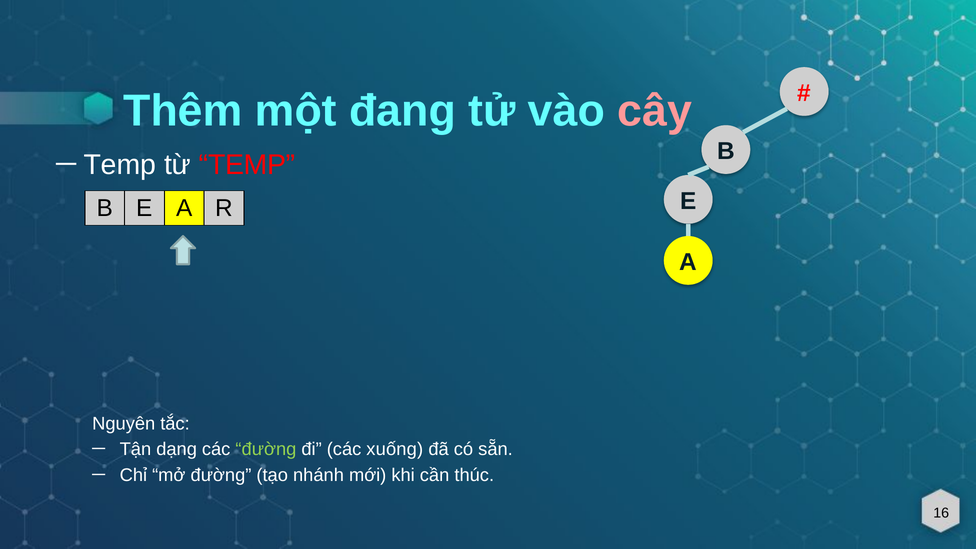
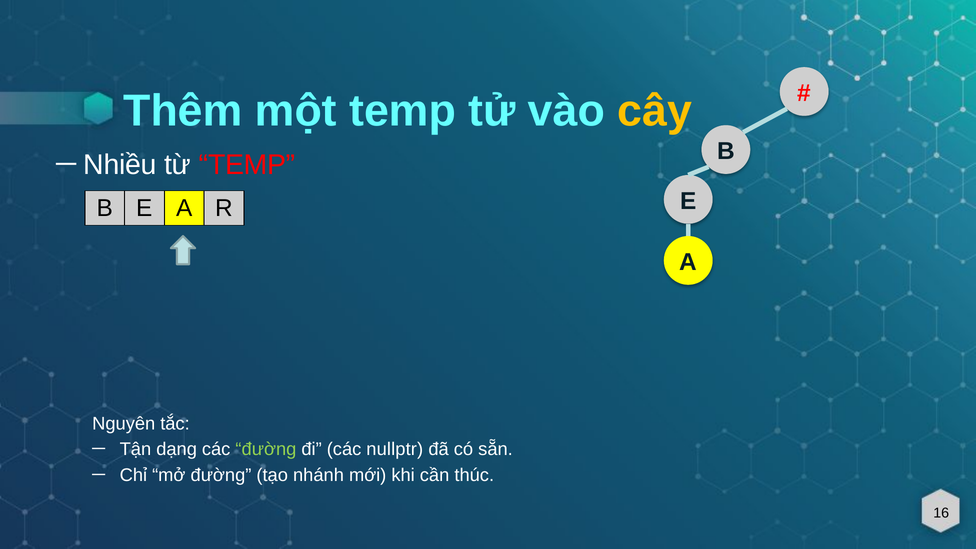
một đang: đang -> temp (403, 111)
cây colour: pink -> yellow (655, 111)
Temp: Temp -> Nhiều (120, 165)
xuống: xuống -> nullptr (395, 449)
